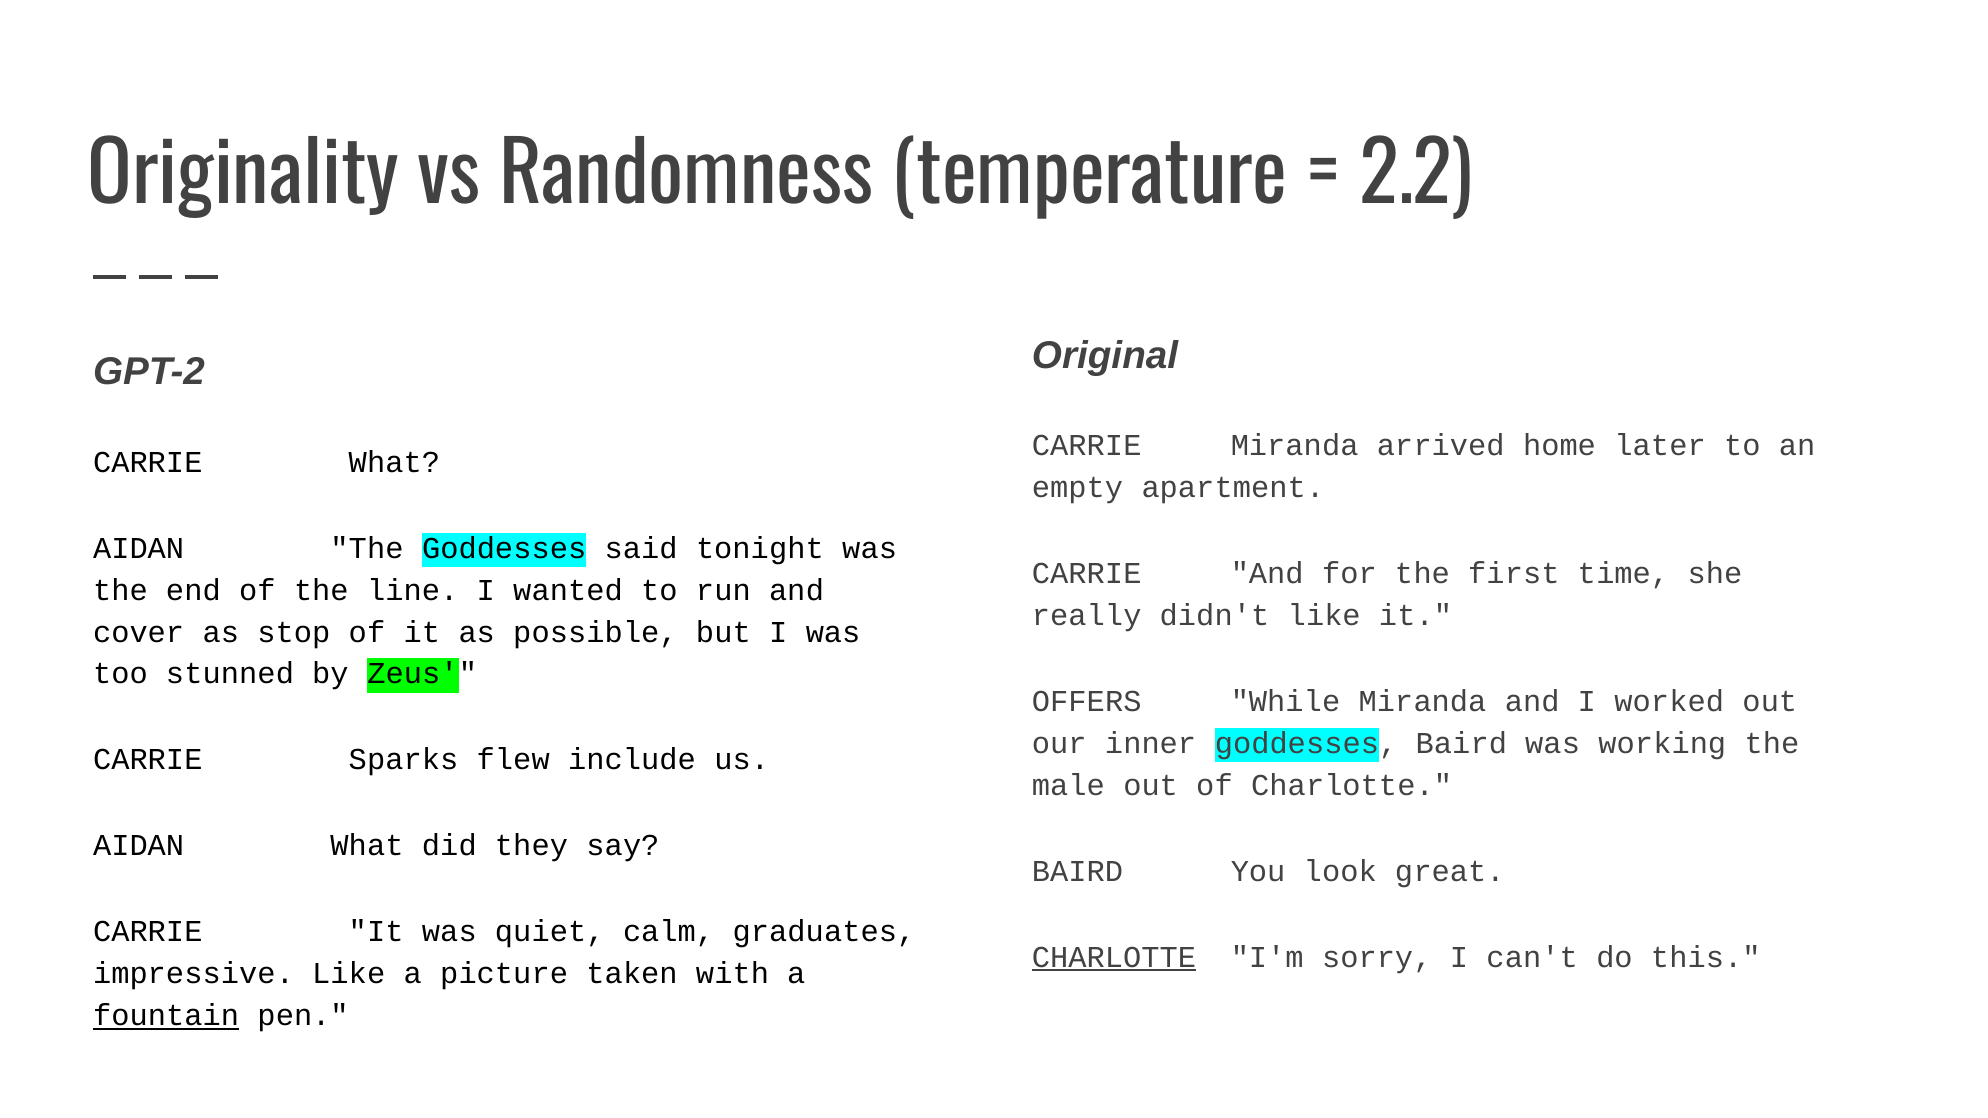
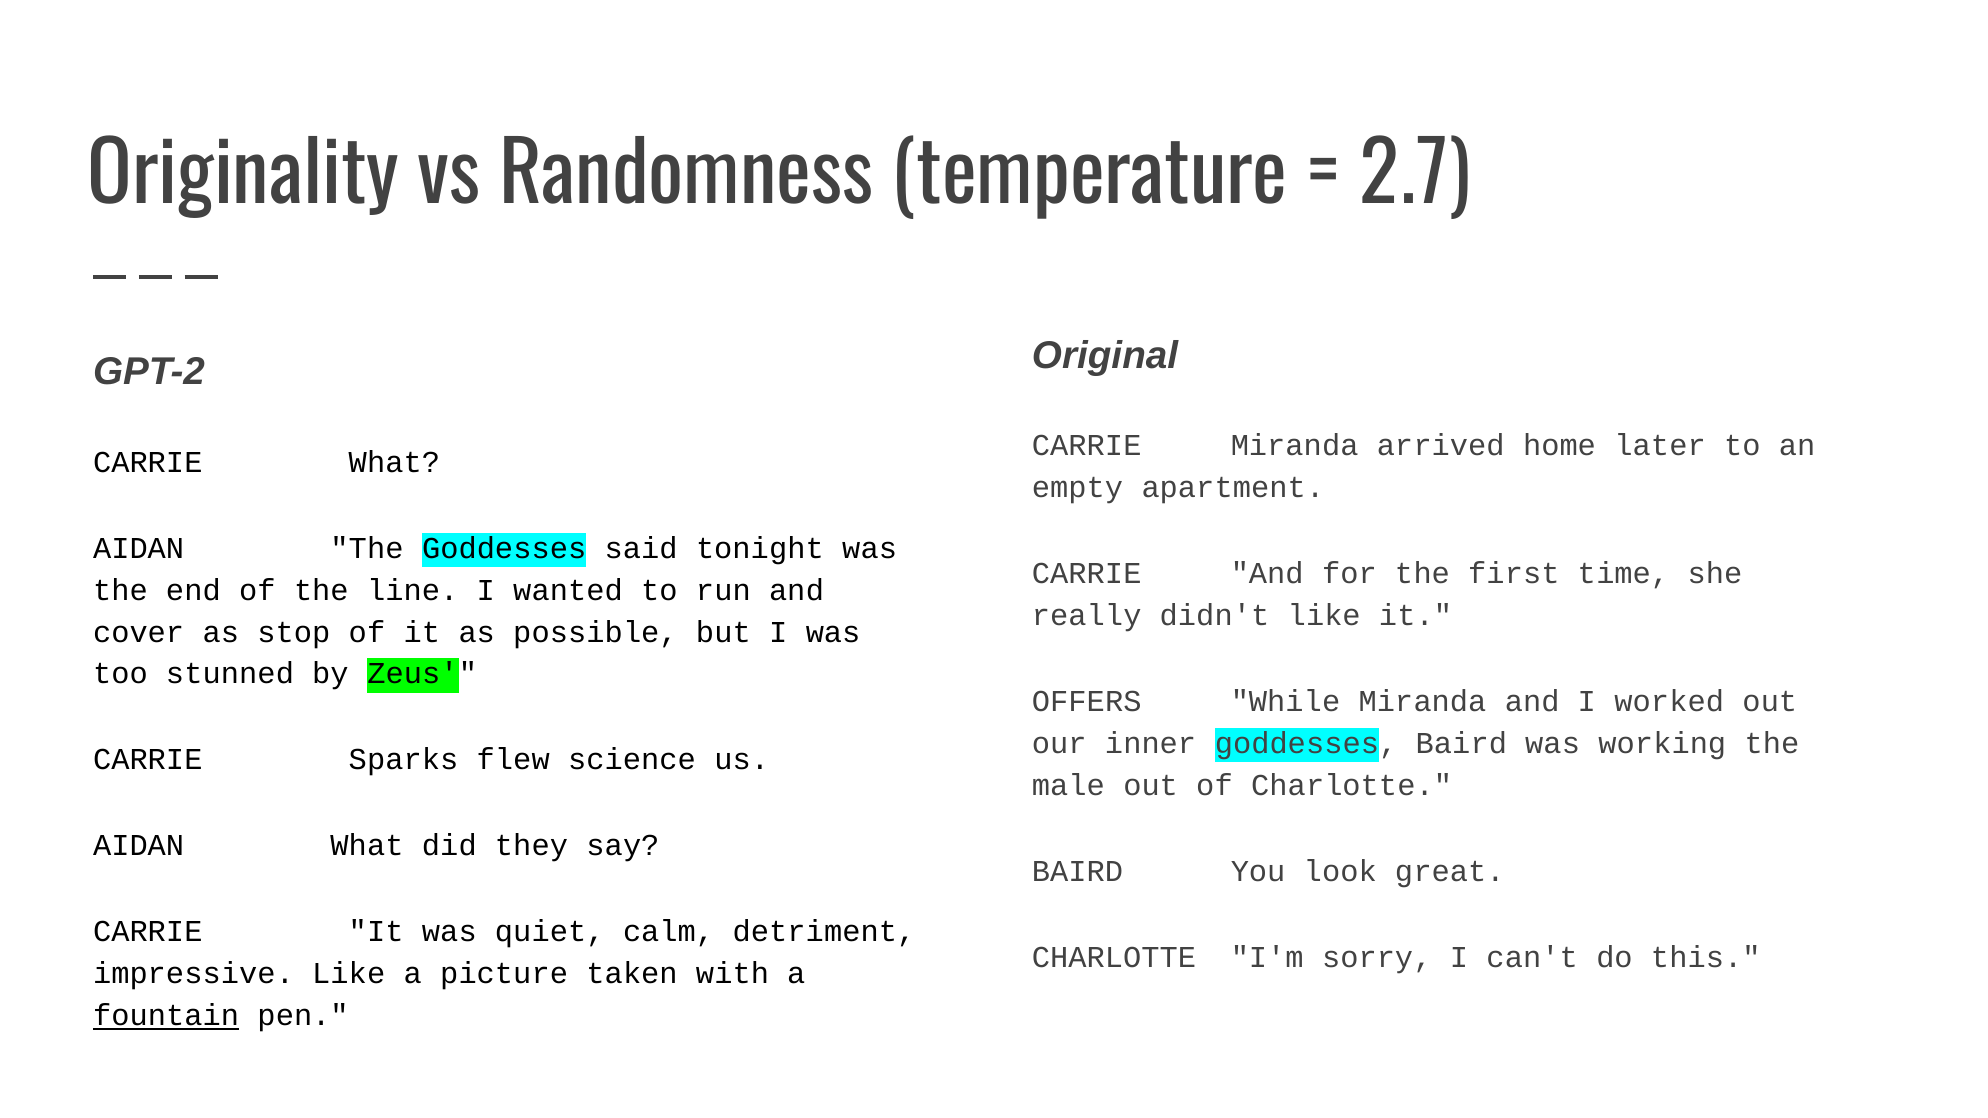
2.2: 2.2 -> 2.7 (1415, 177)
include: include -> science (632, 760)
graduates: graduates -> detriment (824, 932)
CHARLOTTE underline: present -> none (1114, 957)
